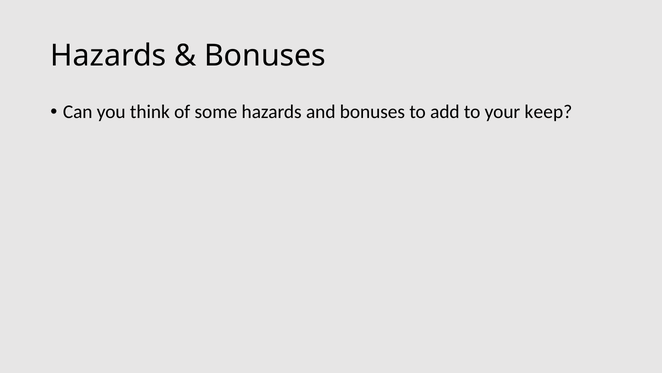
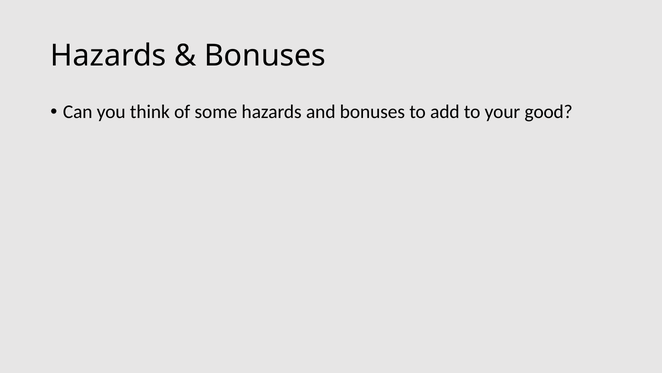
keep: keep -> good (549, 112)
